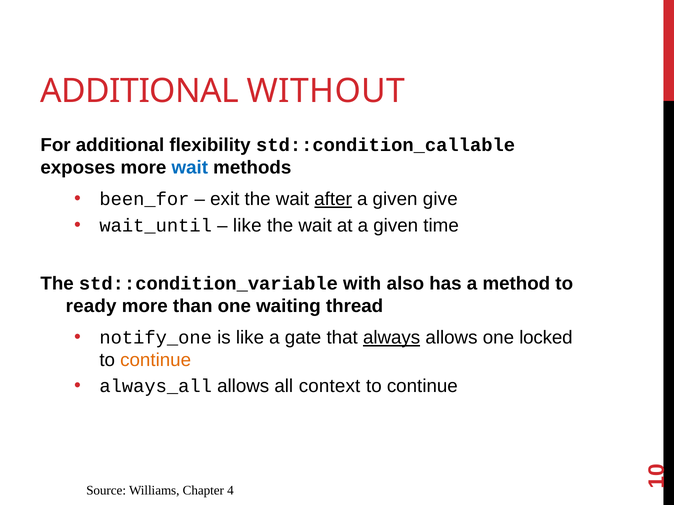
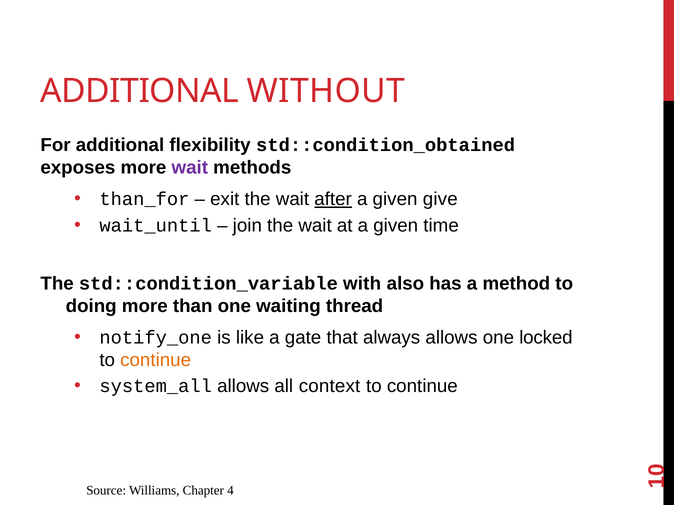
std::condition_callable: std::condition_callable -> std::condition_obtained (386, 145)
wait colour: blue -> purple (190, 168)
been_for: been_for -> than_for (144, 199)
like: like -> join (247, 226)
ready: ready -> doing (91, 306)
always underline: present -> none (392, 338)
always_all: always_all -> system_all (156, 387)
